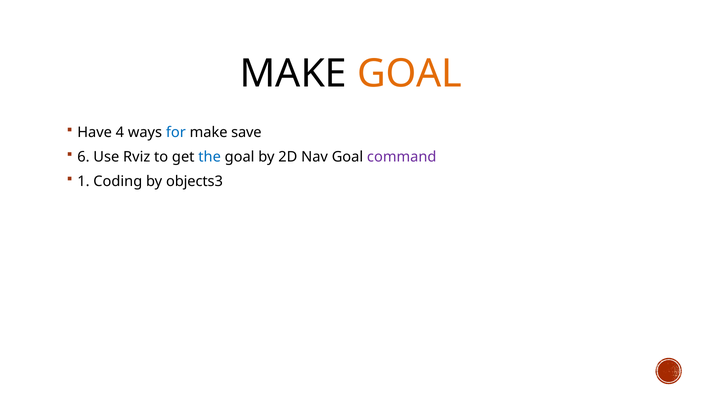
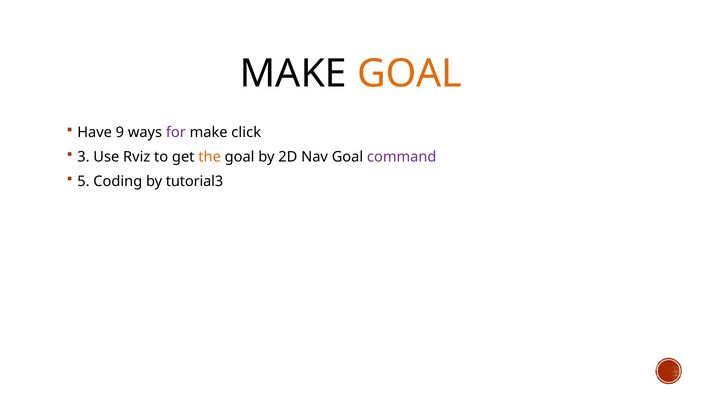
4: 4 -> 9 (120, 132)
for colour: blue -> purple (176, 132)
save: save -> click (246, 132)
6: 6 -> 3 (83, 157)
the colour: blue -> orange (210, 157)
1: 1 -> 5 (83, 181)
objects3: objects3 -> tutorial3 (194, 181)
